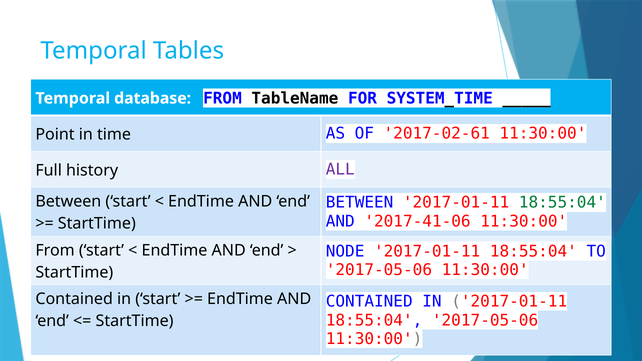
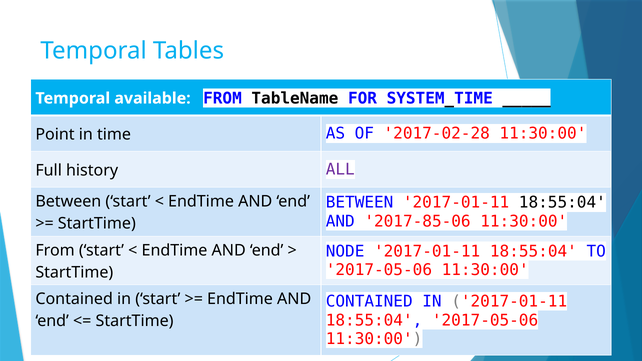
database: database -> available (153, 98)
2017-02-61: 2017-02-61 -> 2017-02-28 (437, 134)
18:55:04 colour: green -> black (562, 203)
2017-41-06: 2017-41-06 -> 2017-85-06 (418, 221)
